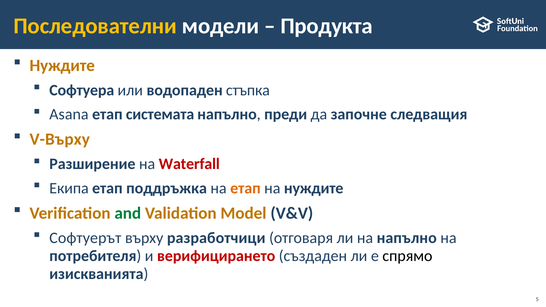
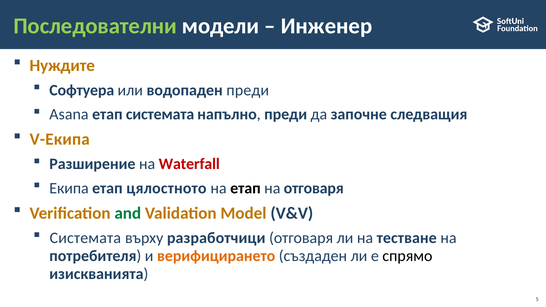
Последователни colour: yellow -> light green (95, 26)
Продукта: Продукта -> Инженер (326, 26)
водопаден стъпка: стъпка -> преди (248, 90)
V-Върху: V-Върху -> V-Екипа (60, 139)
поддръжка: поддръжка -> цялостното (166, 188)
етап colour: orange -> black (245, 188)
на нуждите: нуждите -> отговаря (314, 188)
Софтуерът: Софтуерът -> Системата (85, 238)
на напълно: напълно -> тестване (407, 238)
верифицирането colour: red -> orange (216, 256)
